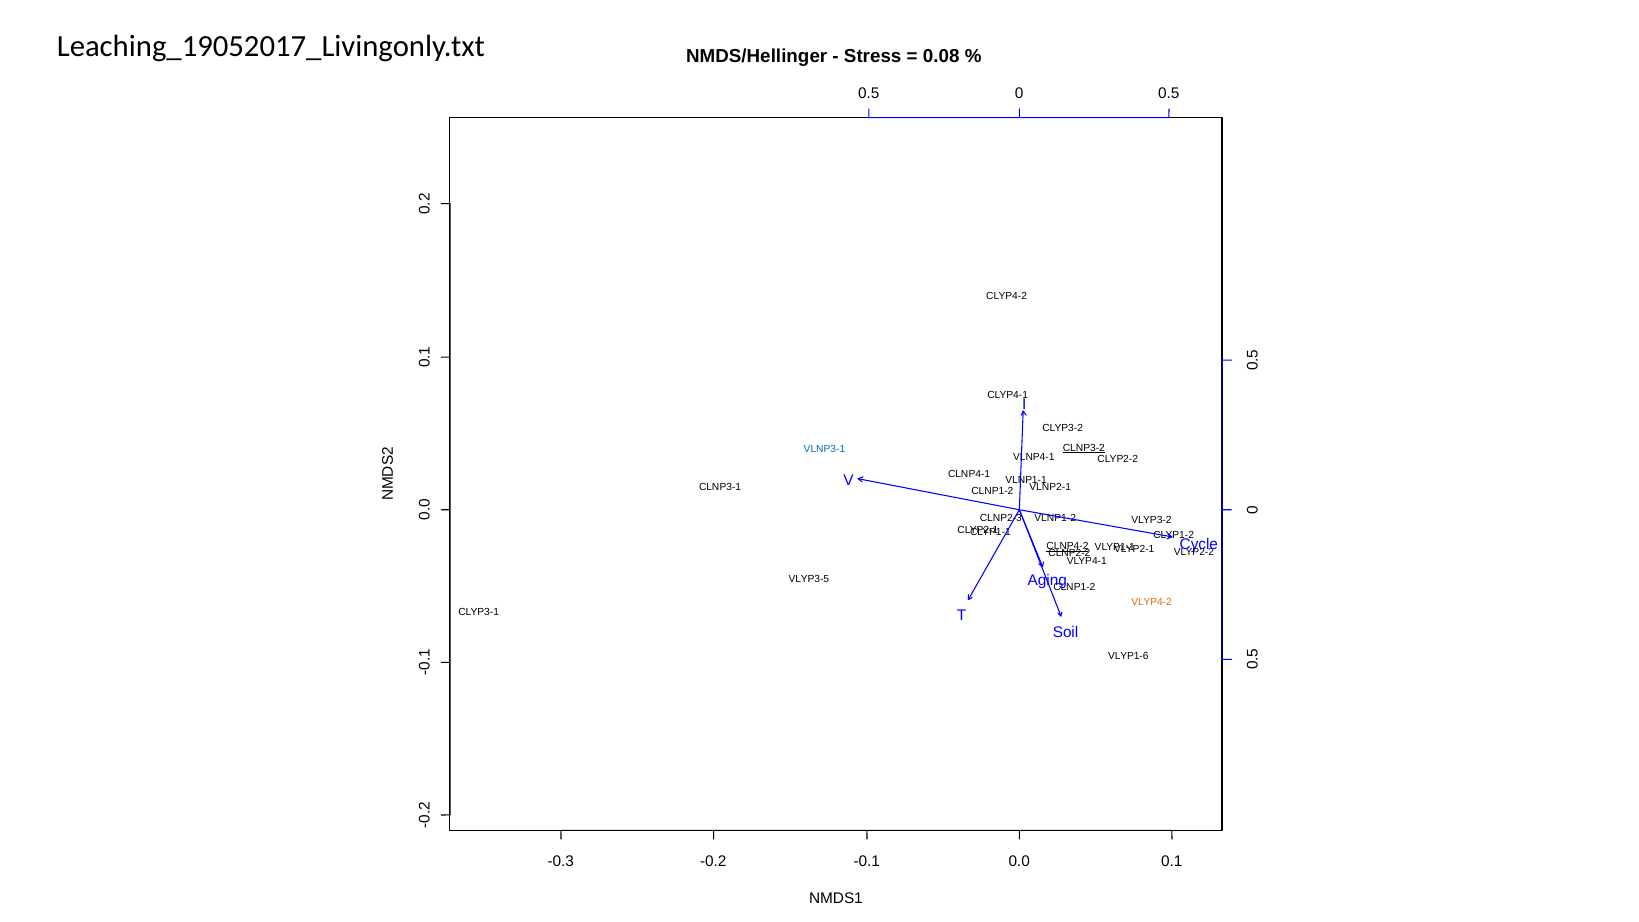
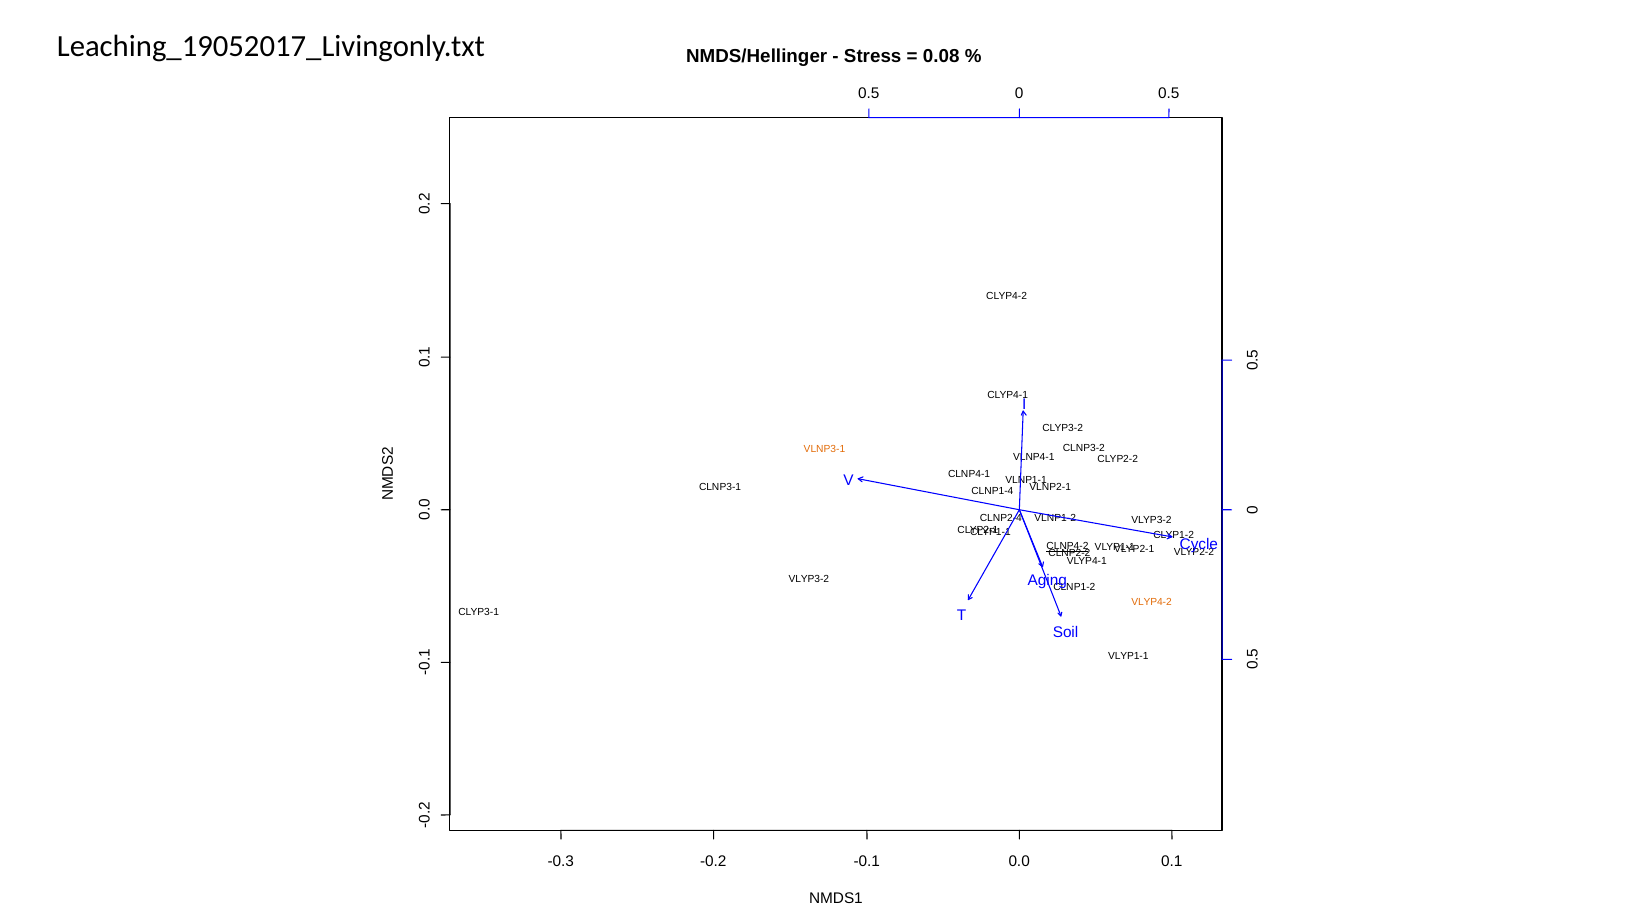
CLNP3-2 underline: present -> none (1084, 448)
VLNP3-1 colour: blue -> orange (824, 449)
CLNP3-1 CLNP1-2: CLNP1-2 -> CLNP1-4 (992, 492)
CLNP2-3: CLNP2-3 -> CLNP2-4 (1001, 518)
VLYP3-5: VLYP3-5 -> VLYP3-2 (809, 579)
VLYP1-6: VLYP1-6 -> VLYP1-1 (1128, 657)
